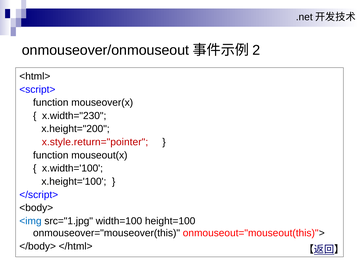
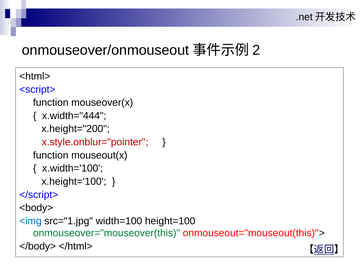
x.width="230: x.width="230 -> x.width="444 (74, 116)
x.style.return="pointer: x.style.return="pointer -> x.style.onblur="pointer (95, 142)
onmouseover="mouseover(this colour: black -> green (106, 233)
